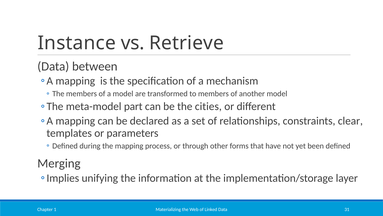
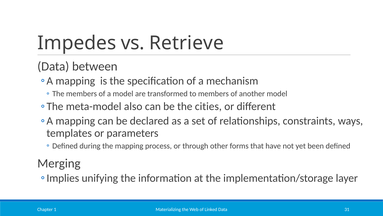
Instance: Instance -> Impedes (77, 43)
part: part -> also (133, 106)
clear: clear -> ways (350, 121)
